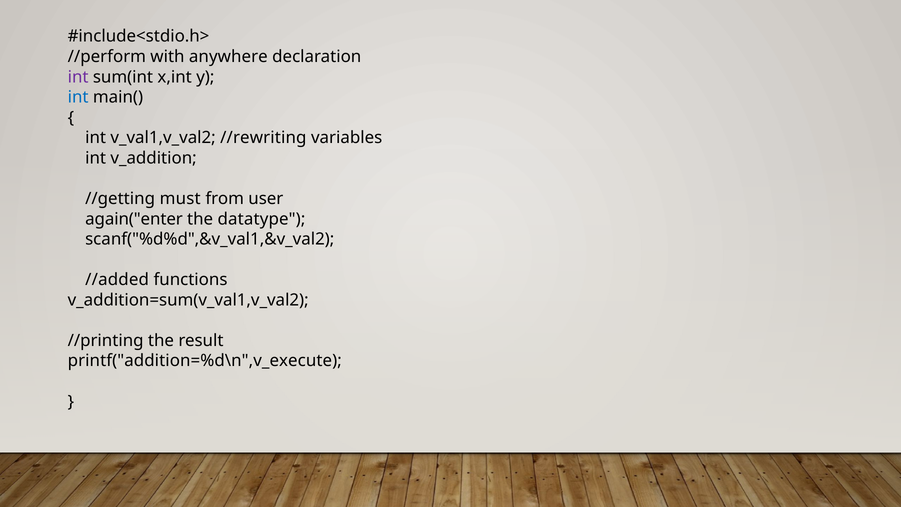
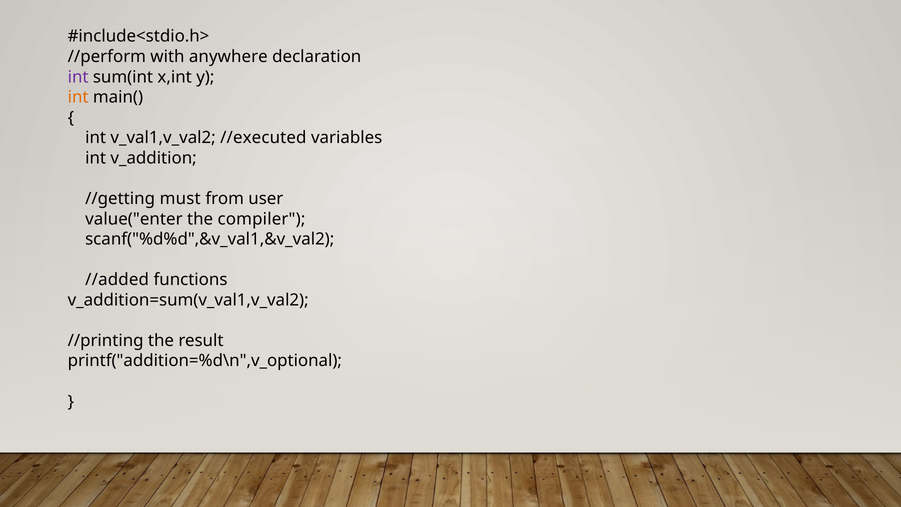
int colour: blue -> orange (78, 97)
//rewriting: //rewriting -> //executed (263, 138)
again("enter: again("enter -> value("enter (134, 219)
datatype: datatype -> compiler (262, 219)
printf("addition=%d\n",v_execute: printf("addition=%d\n",v_execute -> printf("addition=%d\n",v_optional (205, 361)
